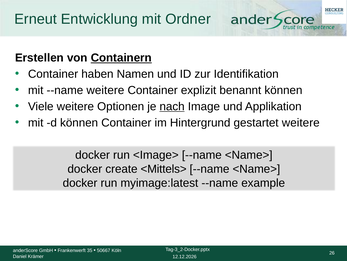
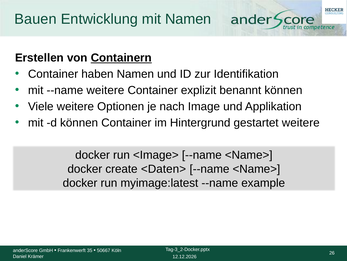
Erneut: Erneut -> Bauen (36, 19)
mit Ordner: Ordner -> Namen (188, 19)
nach underline: present -> none (172, 106)
<Mittels>: <Mittels> -> <Daten> (163, 169)
